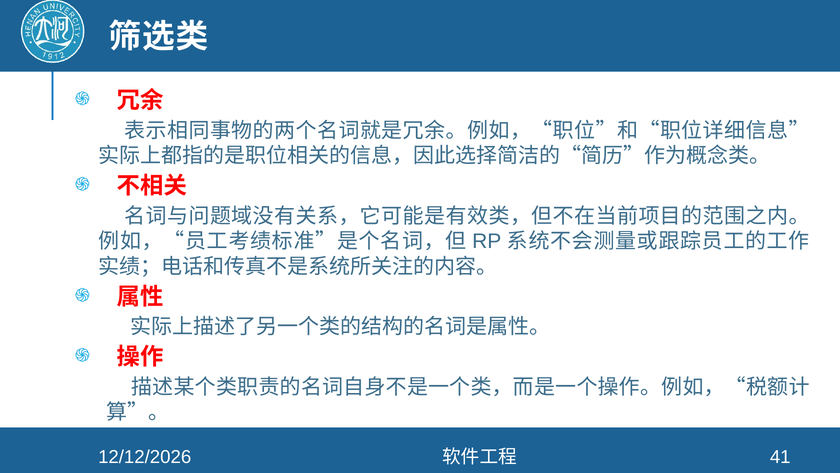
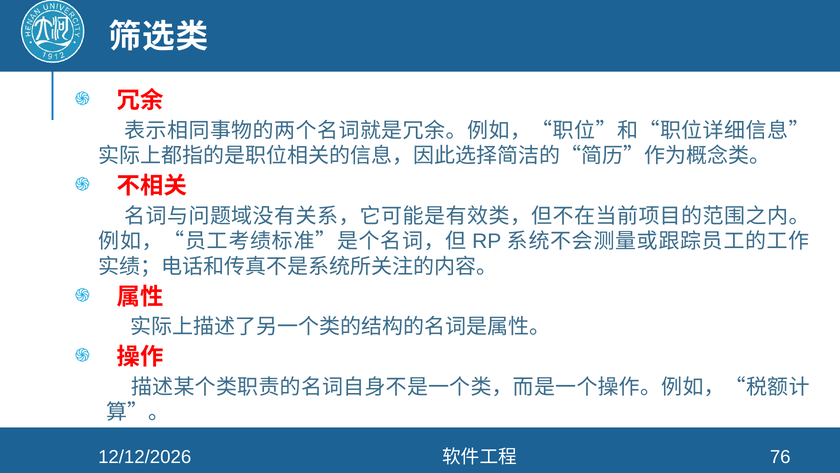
41: 41 -> 76 (780, 457)
